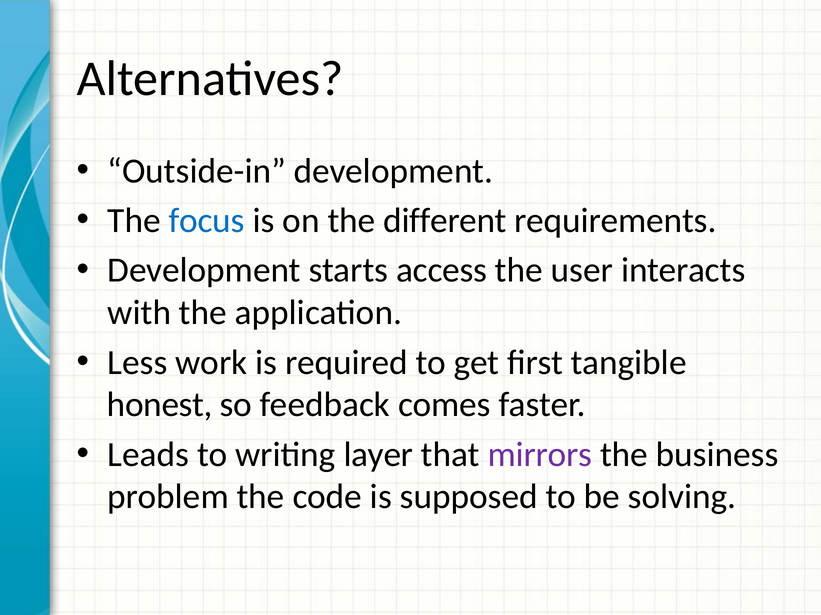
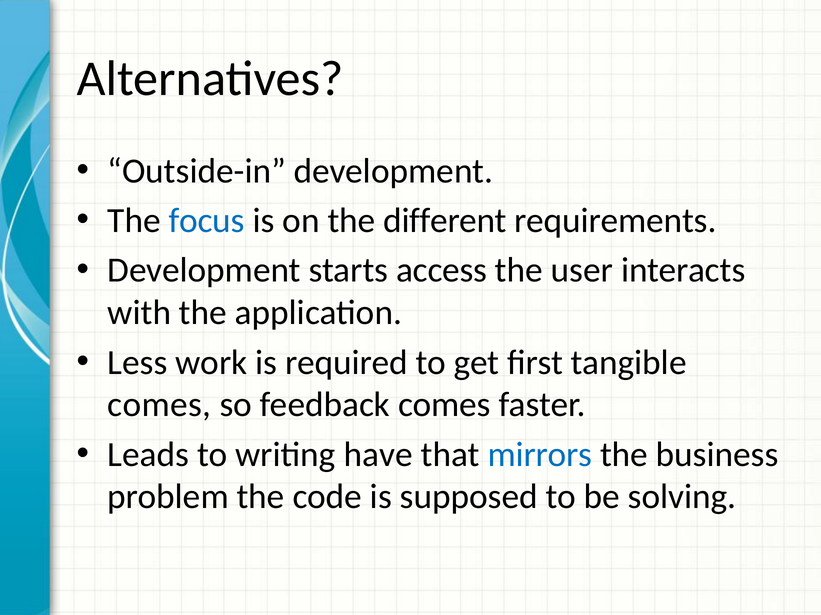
honest: honest -> comes (159, 405)
layer: layer -> have (378, 455)
mirrors colour: purple -> blue (540, 455)
